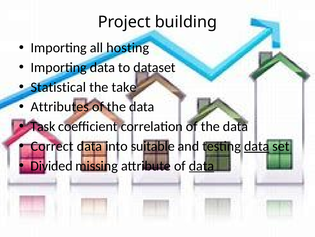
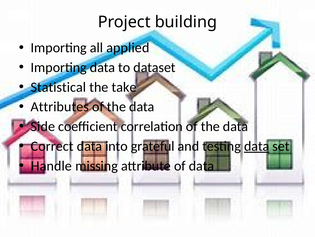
hosting: hosting -> applied (128, 48)
Task: Task -> Side (43, 126)
suitable: suitable -> grateful (153, 146)
Divided: Divided -> Handle (51, 165)
data underline: present -> none (202, 165)
